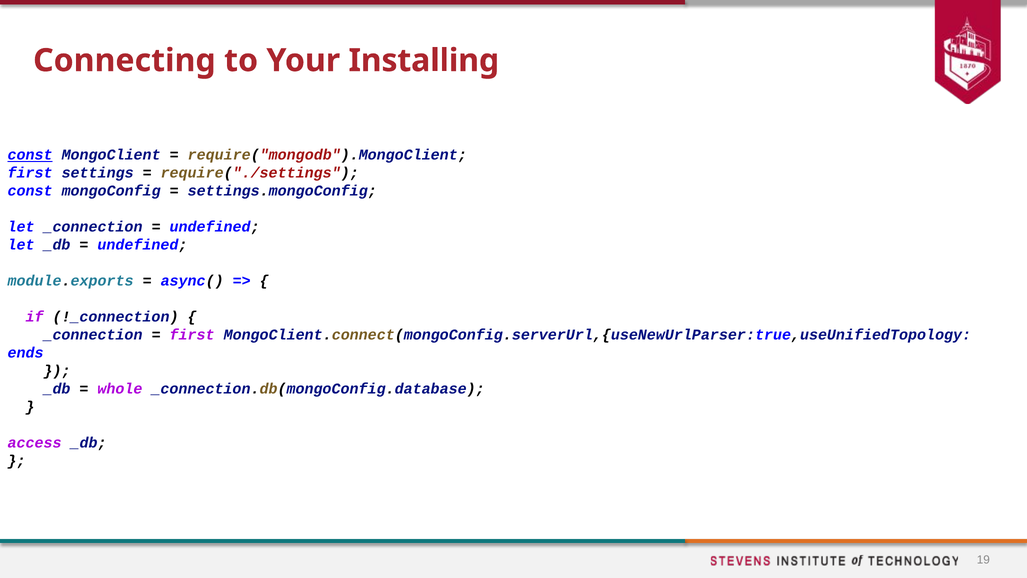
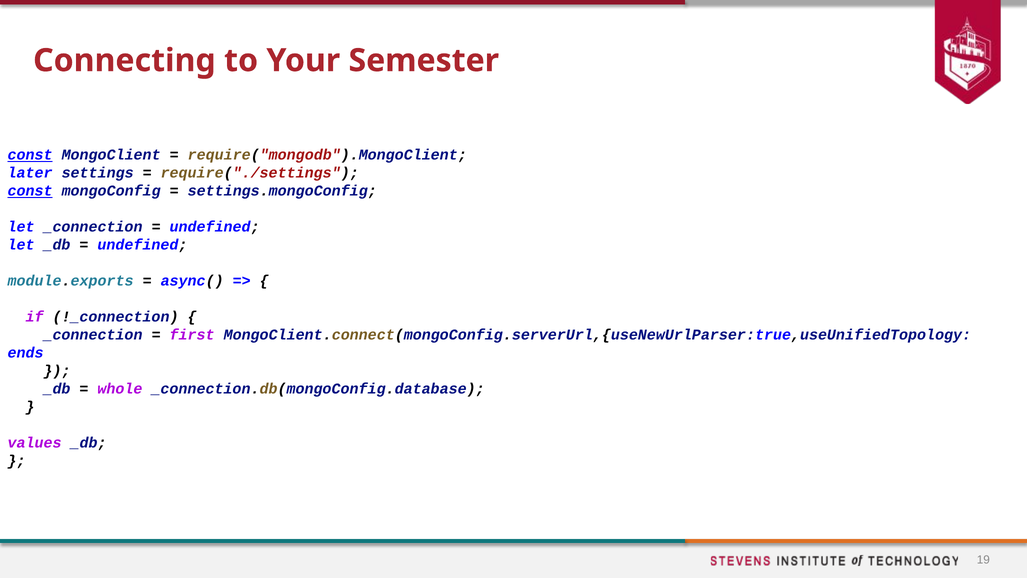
Installing: Installing -> Semester (424, 61)
first: first -> later (30, 173)
const underline: none -> present (30, 191)
access: access -> values (35, 443)
